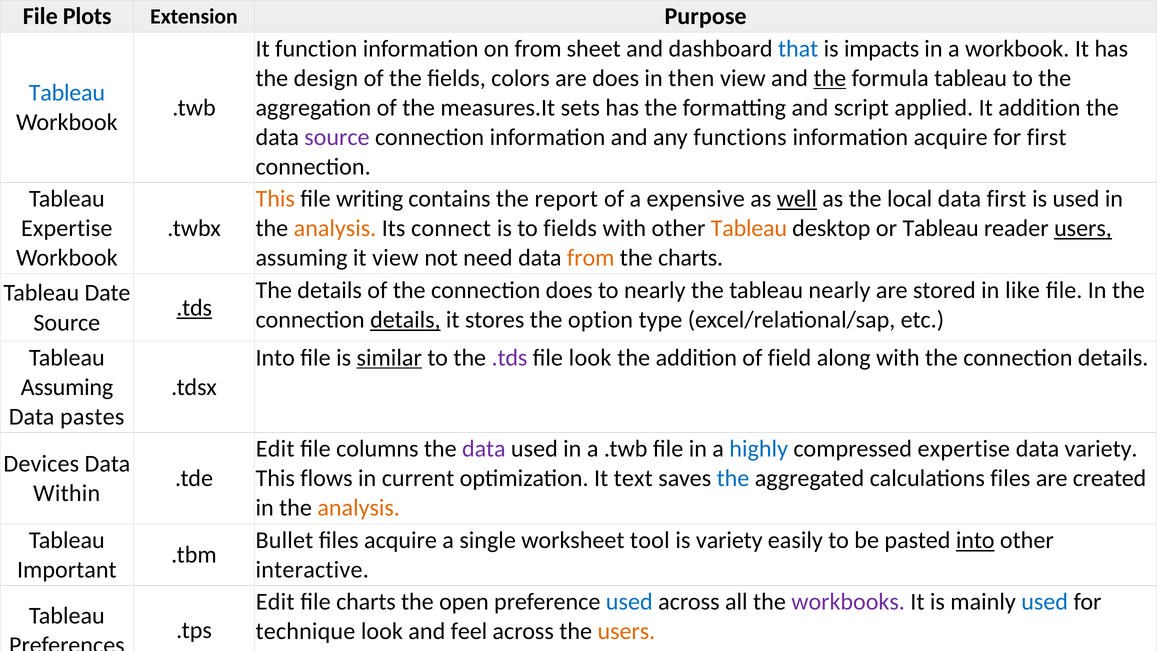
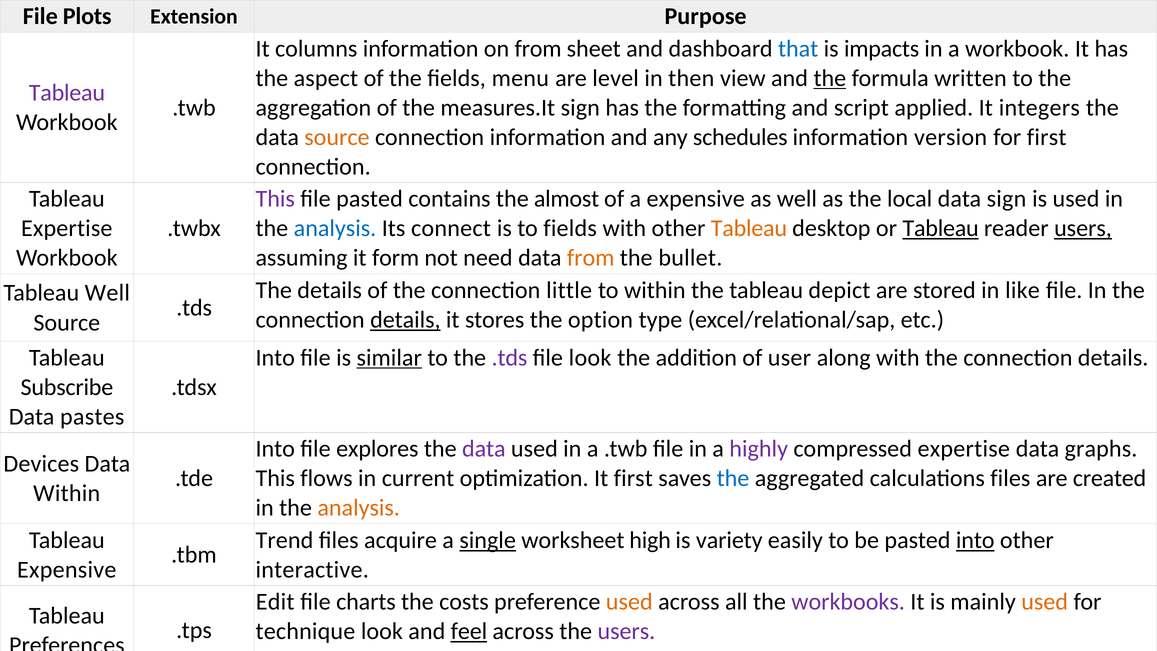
function: function -> columns (316, 49)
design: design -> aspect (326, 78)
colors: colors -> menu (520, 78)
are does: does -> level (616, 78)
formula tableau: tableau -> written (970, 78)
Tableau colour: blue -> purple (67, 93)
measures.It sets: sets -> sign (580, 108)
It addition: addition -> integers (1039, 108)
source colour: purple -> orange (337, 137)
functions: functions -> schedules (740, 137)
information acquire: acquire -> version (951, 137)
This colour: orange -> purple (275, 199)
file writing: writing -> pasted (370, 199)
report: report -> almost (567, 199)
well underline: present -> none (797, 199)
data first: first -> sign (1006, 199)
analysis colour: orange -> blue (335, 228)
Tableau underline: none -> present (941, 228)
it view: view -> form (396, 258)
the charts: charts -> bullet (690, 258)
connection does: does -> little (569, 290)
to nearly: nearly -> within (655, 290)
tableau nearly: nearly -> depict (839, 290)
Tableau Date: Date -> Well (107, 293)
.tds underline: present -> none (194, 308)
field: field -> user (789, 358)
Assuming: Assuming -> Subscribe (67, 387)
Edit: Edit -> Into (275, 449)
columns: columns -> explores (377, 449)
highly colour: blue -> purple (759, 449)
data variety: variety -> graphs (1101, 449)
It text: text -> first (633, 478)
Bullet: Bullet -> Trend (284, 540)
single underline: none -> present (488, 540)
tool: tool -> high (650, 540)
Important: Important -> Expensive (67, 570)
open: open -> costs (464, 602)
used colour: blue -> orange (629, 602)
used colour: blue -> orange (1045, 602)
feel underline: none -> present (469, 631)
users colour: orange -> purple (626, 631)
